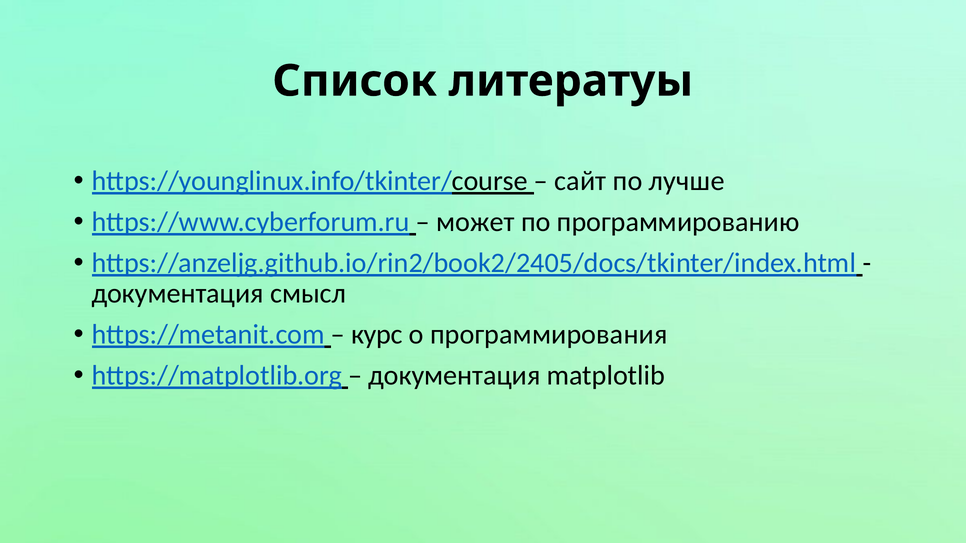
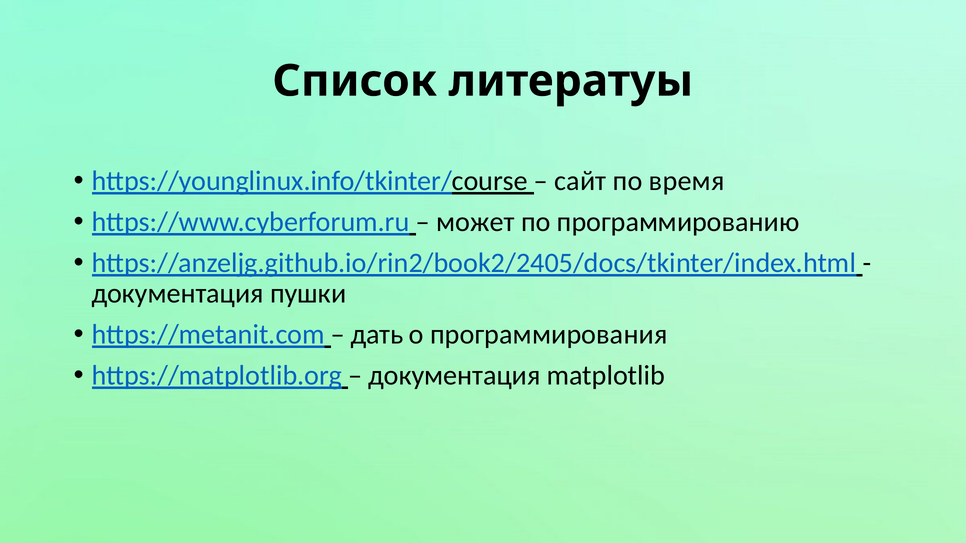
лучше: лучше -> время (687, 181)
смысл: смысл -> пушки (308, 294)
курс: курс -> дать (377, 335)
